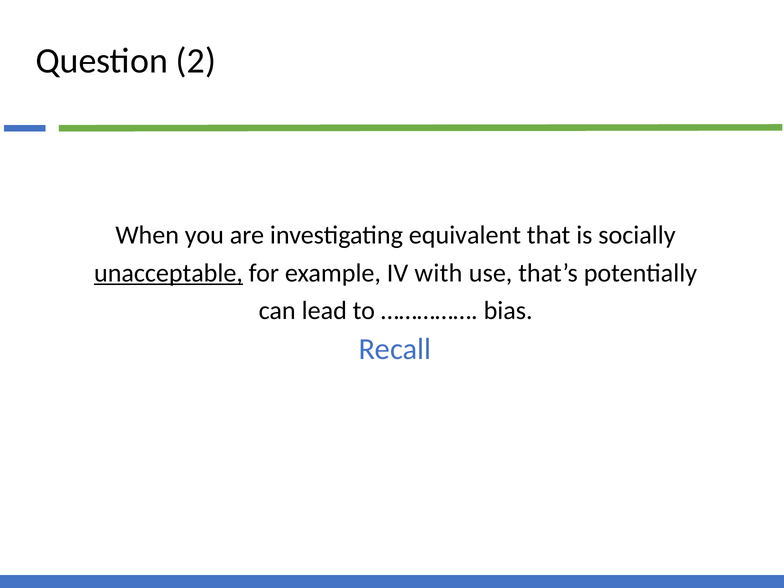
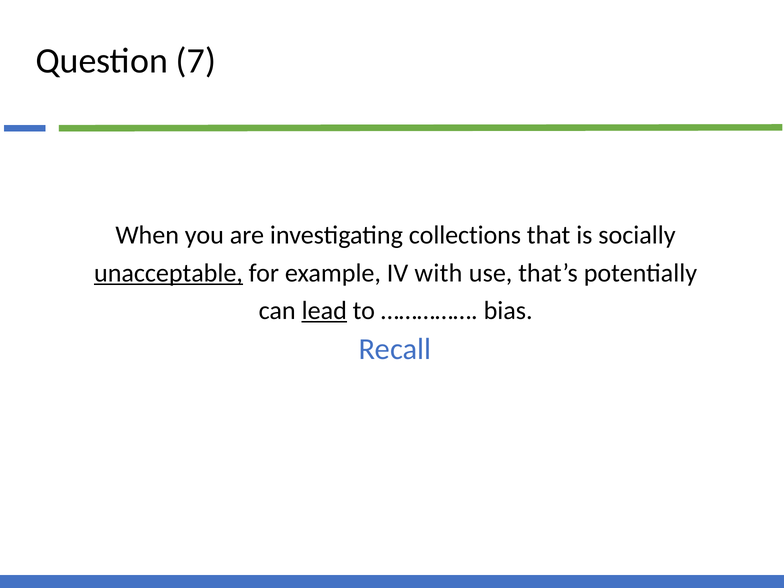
2: 2 -> 7 (196, 61)
equivalent: equivalent -> collections (465, 235)
lead underline: none -> present (324, 311)
